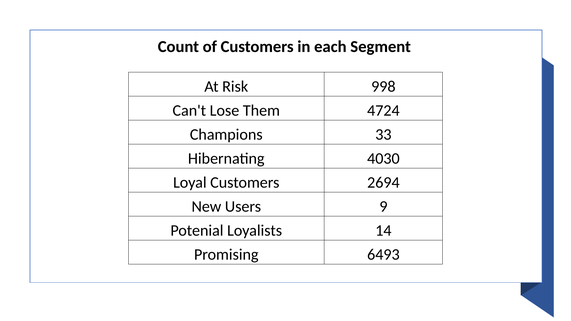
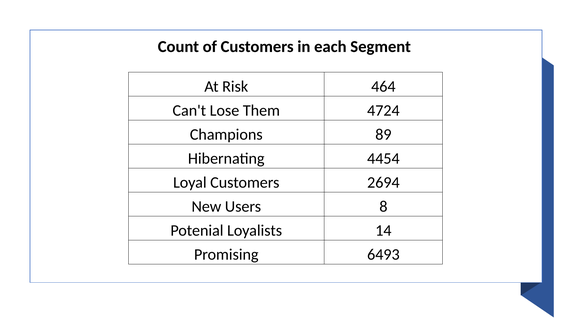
998: 998 -> 464 (383, 87)
33: 33 -> 89 (383, 135)
4030: 4030 -> 4454 (383, 159)
9: 9 -> 8 (383, 207)
